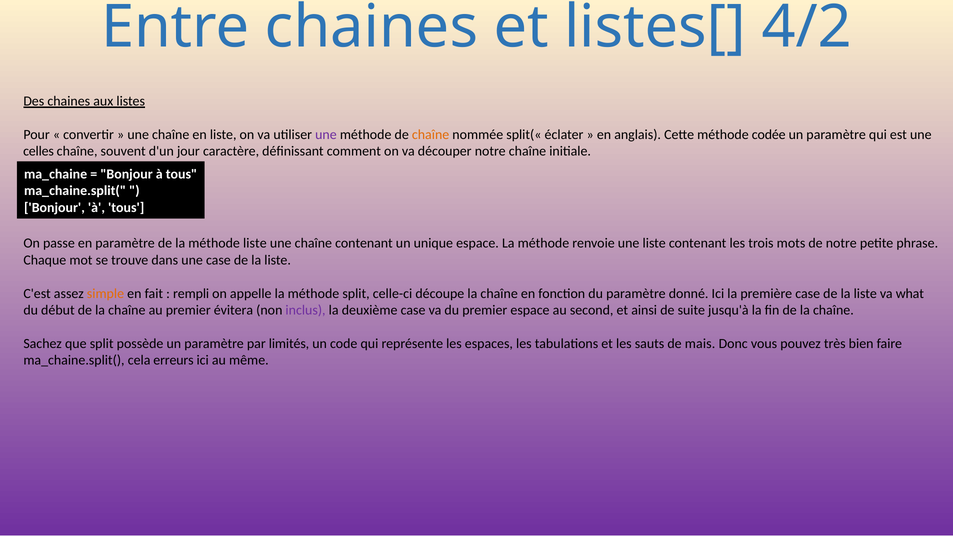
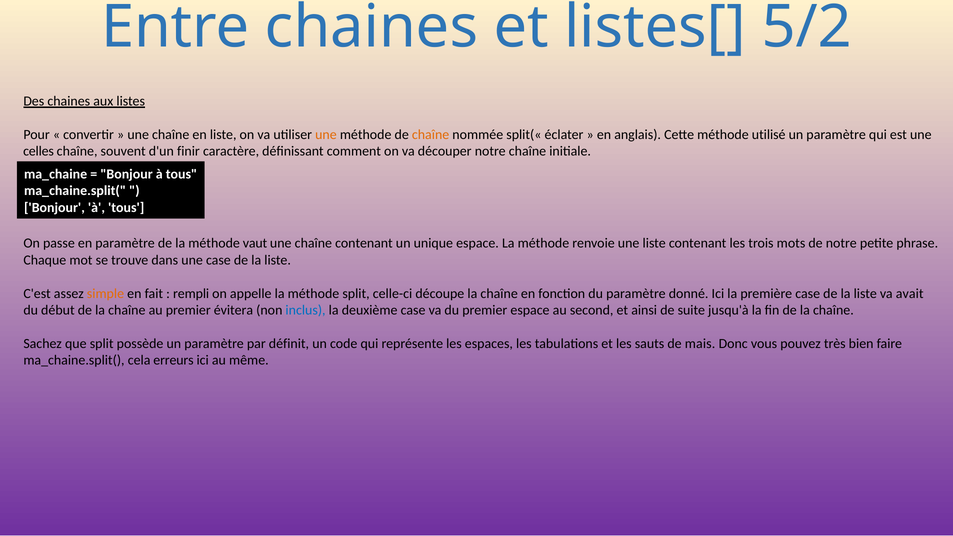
4/2: 4/2 -> 5/2 (807, 27)
une colour: purple -> orange (326, 135)
codée: codée -> utilisé (769, 135)
jour: jour -> finir (188, 151)
méthode liste: liste -> vaut (255, 243)
what: what -> avait (910, 293)
inclus colour: purple -> blue (306, 310)
limités: limités -> définit (289, 344)
